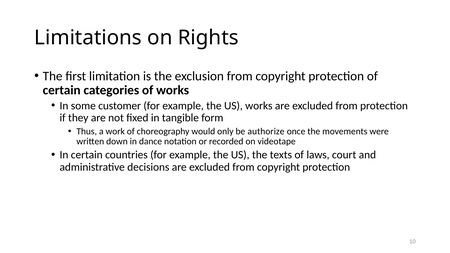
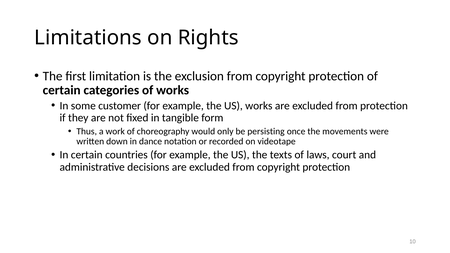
authorize: authorize -> persisting (266, 131)
